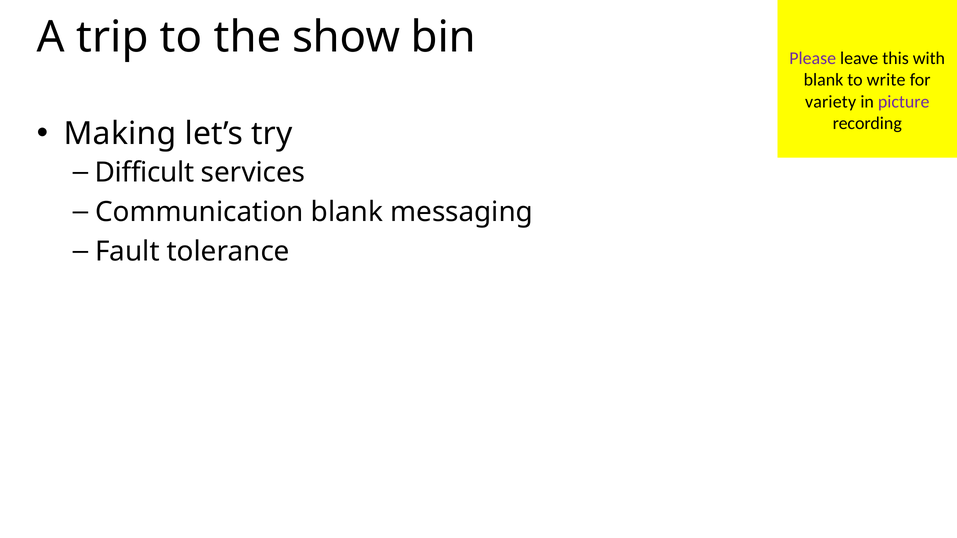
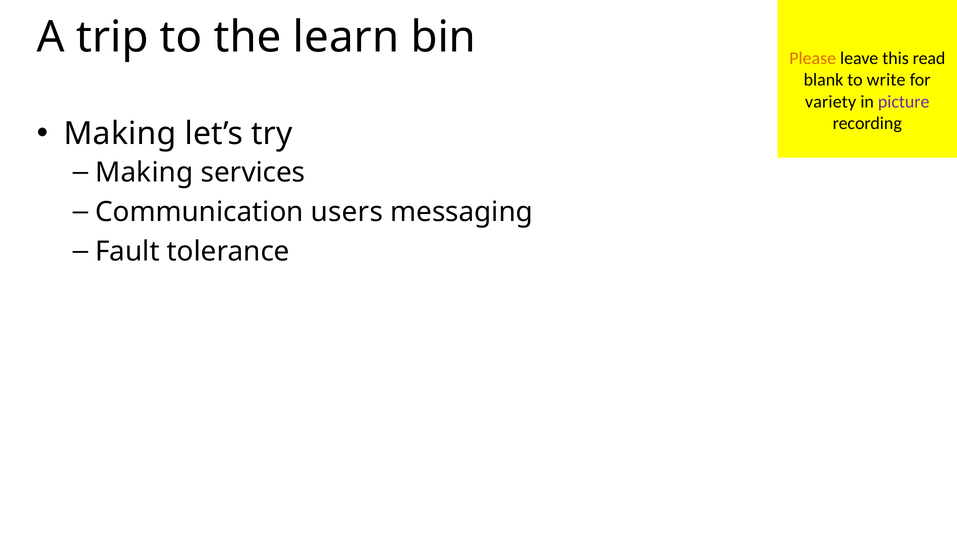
show: show -> learn (346, 37)
Please colour: purple -> orange (813, 59)
with: with -> read (929, 59)
Difficult: Difficult -> Making (144, 172)
Communication blank: blank -> users (347, 212)
